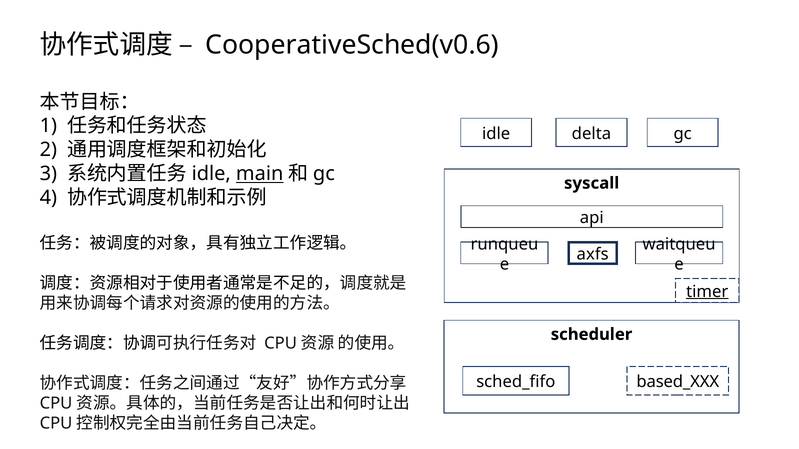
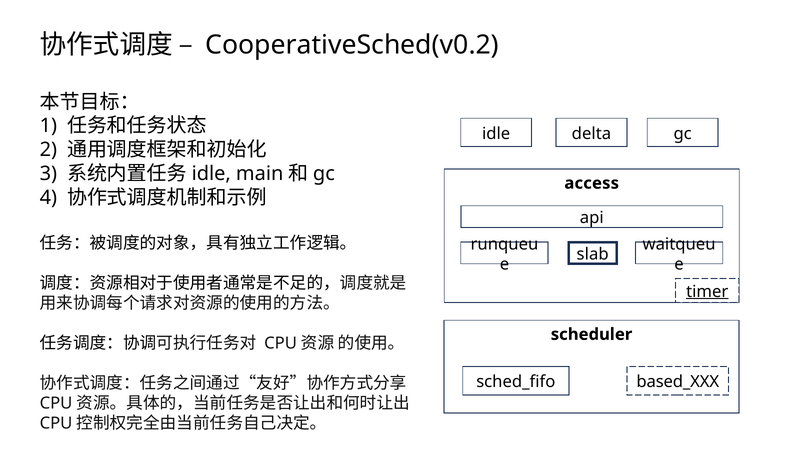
CooperativeSched(v0.6: CooperativeSched(v0.6 -> CooperativeSched(v0.2 (352, 45)
main underline: present -> none (260, 174)
syscall: syscall -> access (592, 183)
axfs: axfs -> slab (593, 254)
